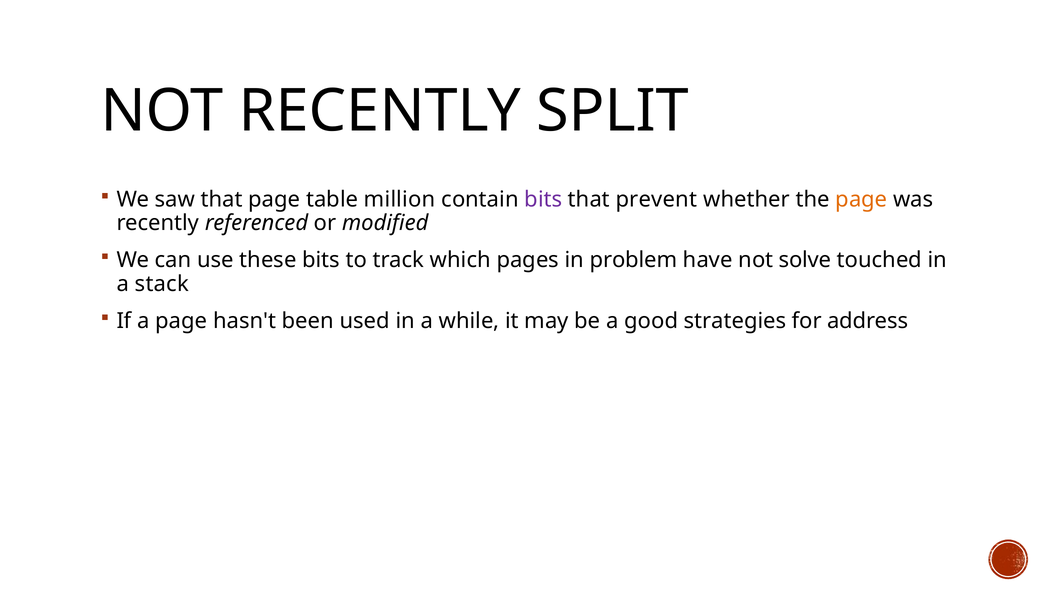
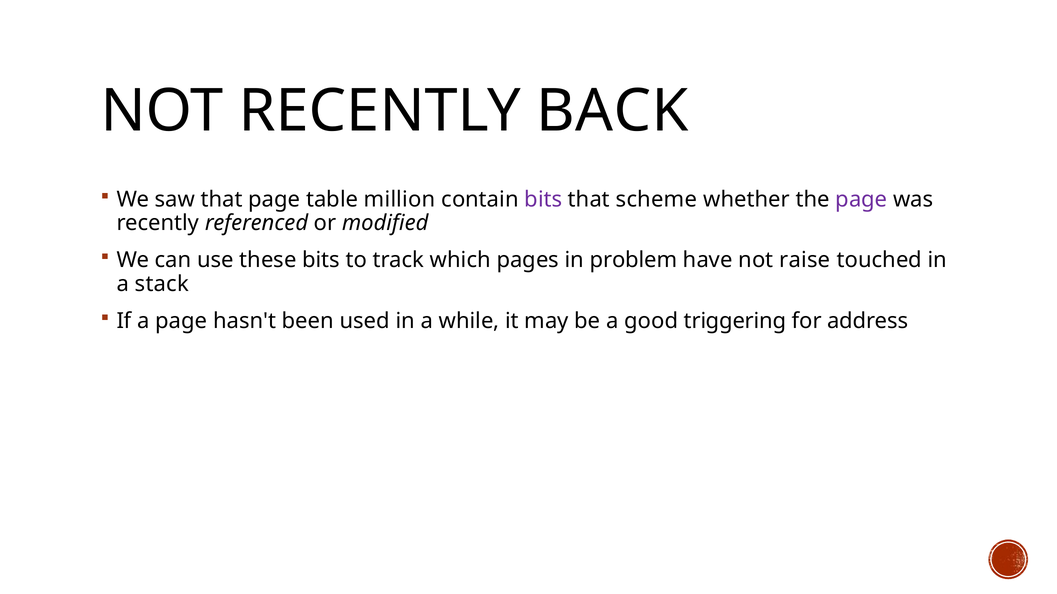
SPLIT: SPLIT -> BACK (612, 111)
prevent: prevent -> scheme (656, 200)
page colour: orange -> purple (861, 200)
solve: solve -> raise (805, 260)
strategies: strategies -> triggering (735, 321)
